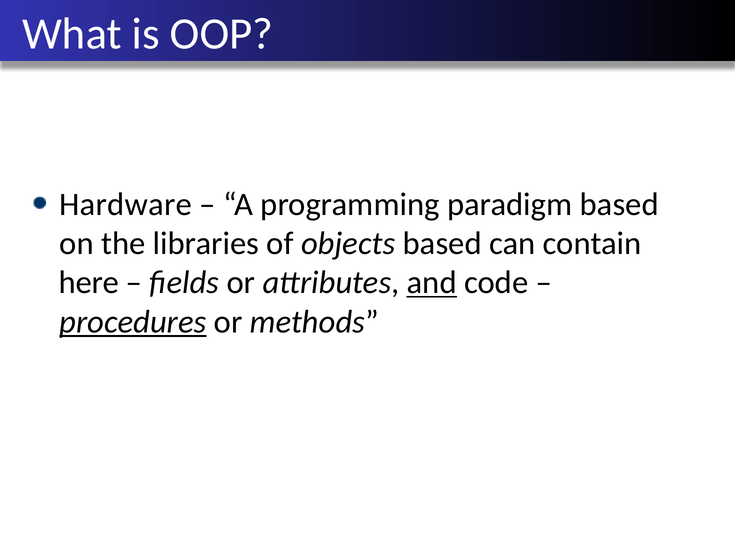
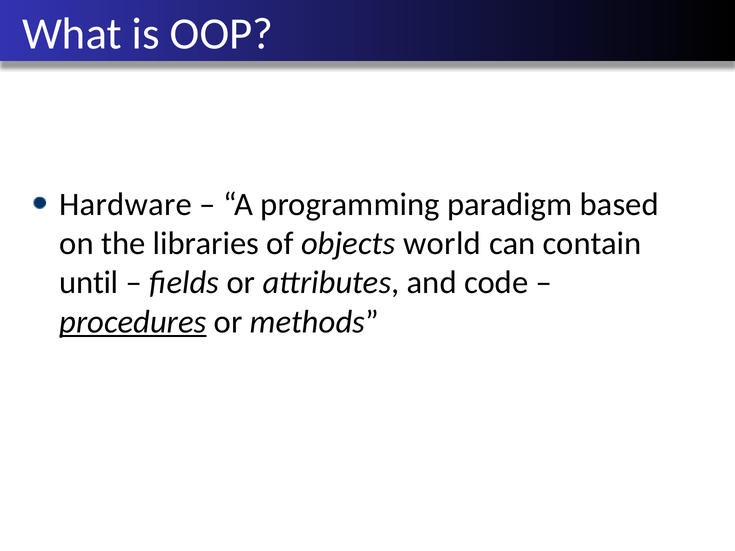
objects based: based -> world (442, 244)
here: here -> until (89, 283)
and underline: present -> none (432, 283)
